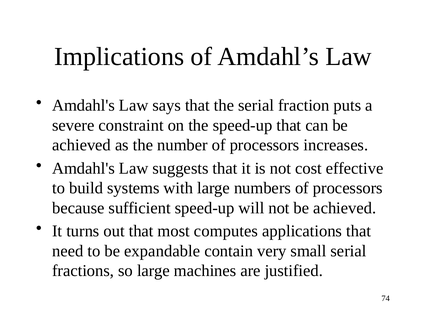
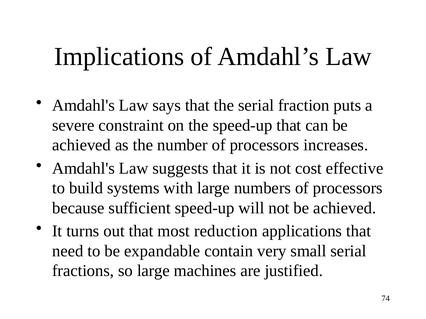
computes: computes -> reduction (226, 232)
